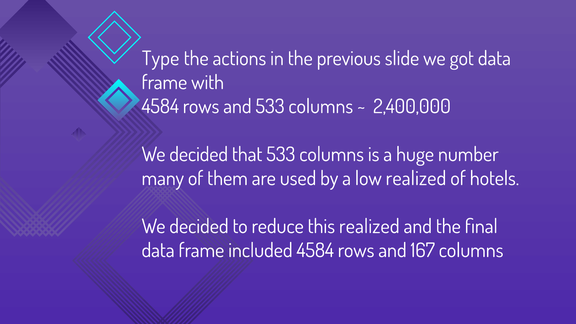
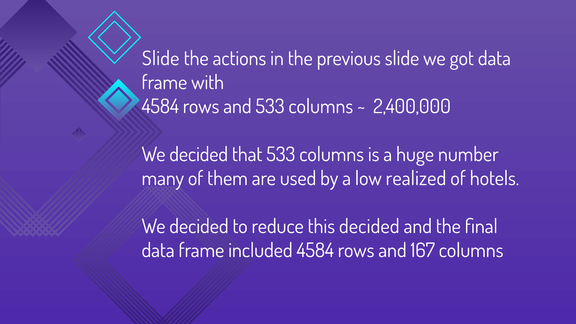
Type: Type -> Slide (161, 59)
this realized: realized -> decided (369, 227)
